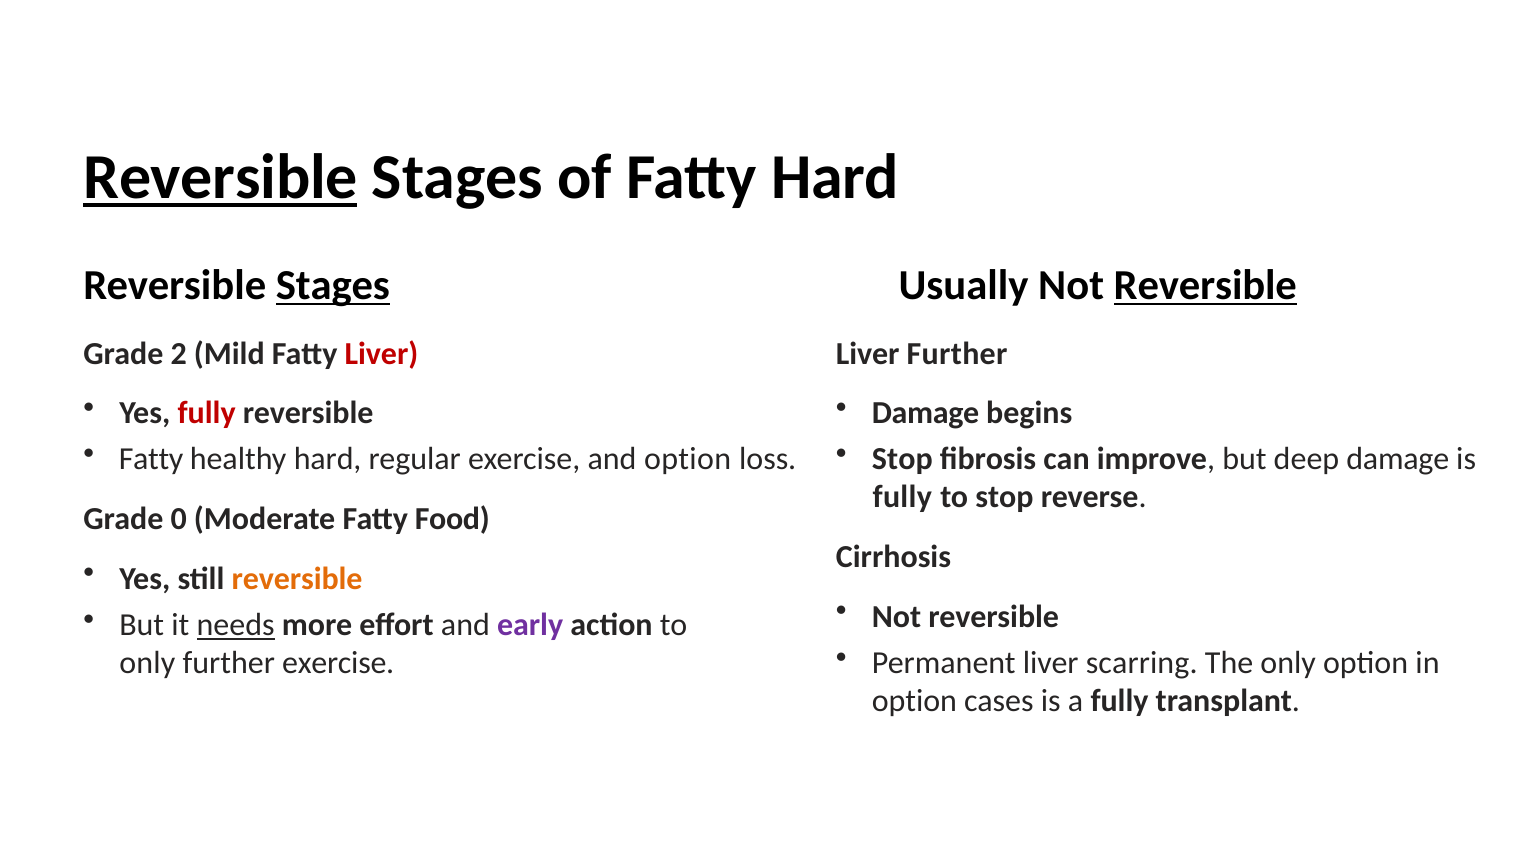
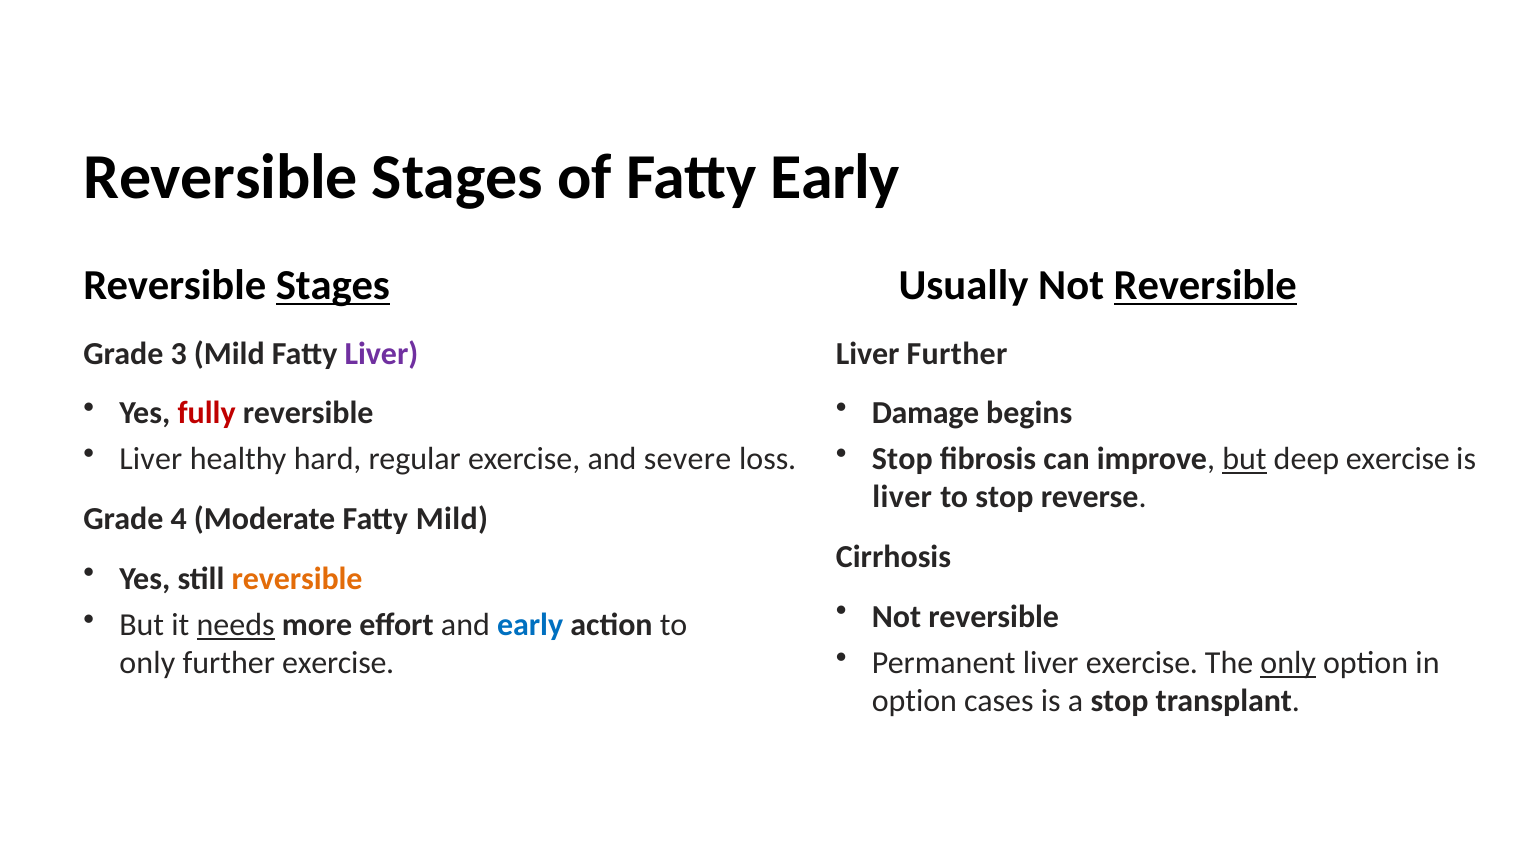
Reversible underline: present -> none (220, 178)
Fatty Hard: Hard -> Early (835, 178)
2: 2 -> 3 (179, 353)
Liver colour: red -> purple (381, 353)
Fatty: Fatty -> Liver (151, 459)
and option: option -> severe (688, 459)
but underline: none -> present (1244, 459)
deep damage: damage -> exercise (1398, 459)
fully: fully -> liver (902, 497)
0: 0 -> 4 (179, 519)
Fatty Food: Food -> Mild (452, 519)
early colour: purple -> blue (530, 625)
liver scarring: scarring -> exercise (1142, 663)
only underline: none -> present (1288, 663)
a fully: fully -> stop (1119, 701)
